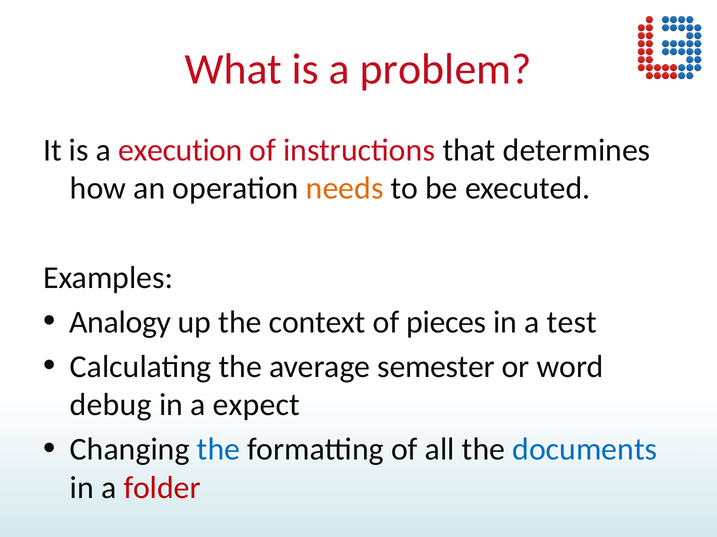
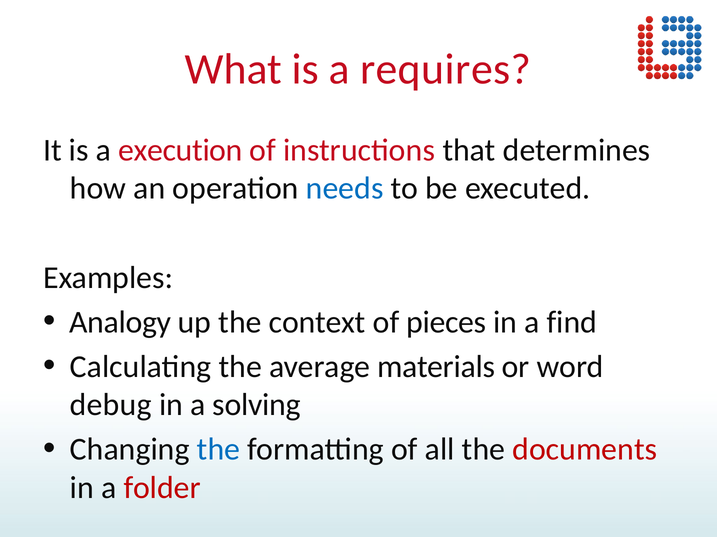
problem: problem -> requires (446, 69)
needs colour: orange -> blue (345, 189)
test: test -> find (572, 323)
semester: semester -> materials (436, 367)
expect: expect -> solving (257, 405)
documents colour: blue -> red (585, 450)
